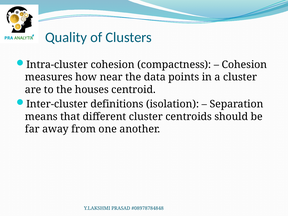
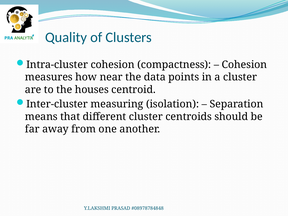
definitions: definitions -> measuring (117, 104)
